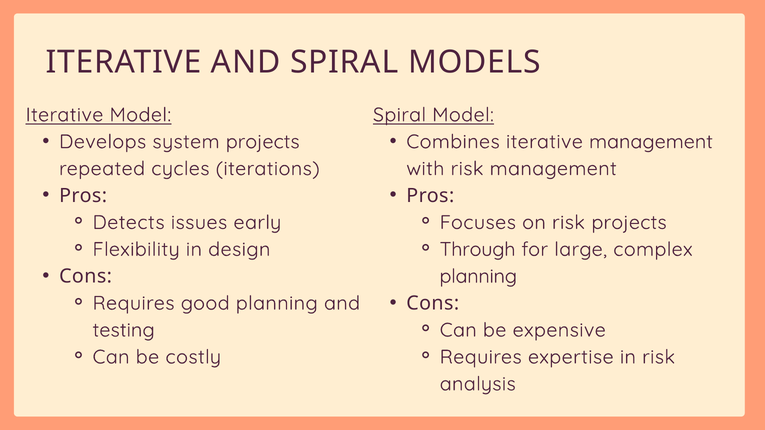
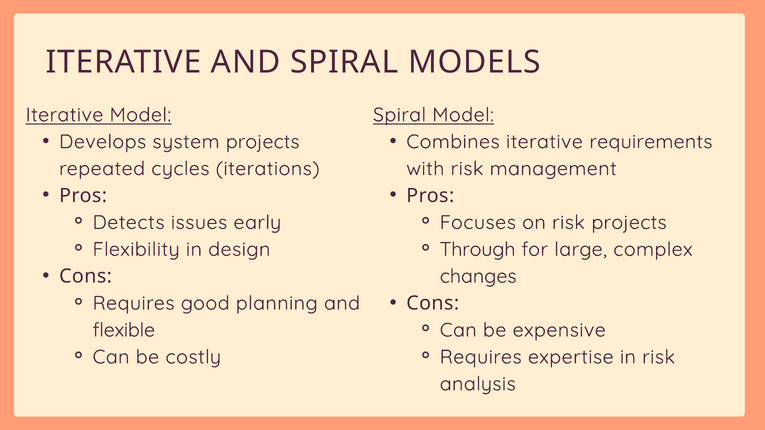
iterative management: management -> requirements (651, 142)
planning: planning -> changes (478, 276)
testing: testing -> flexible (124, 330)
